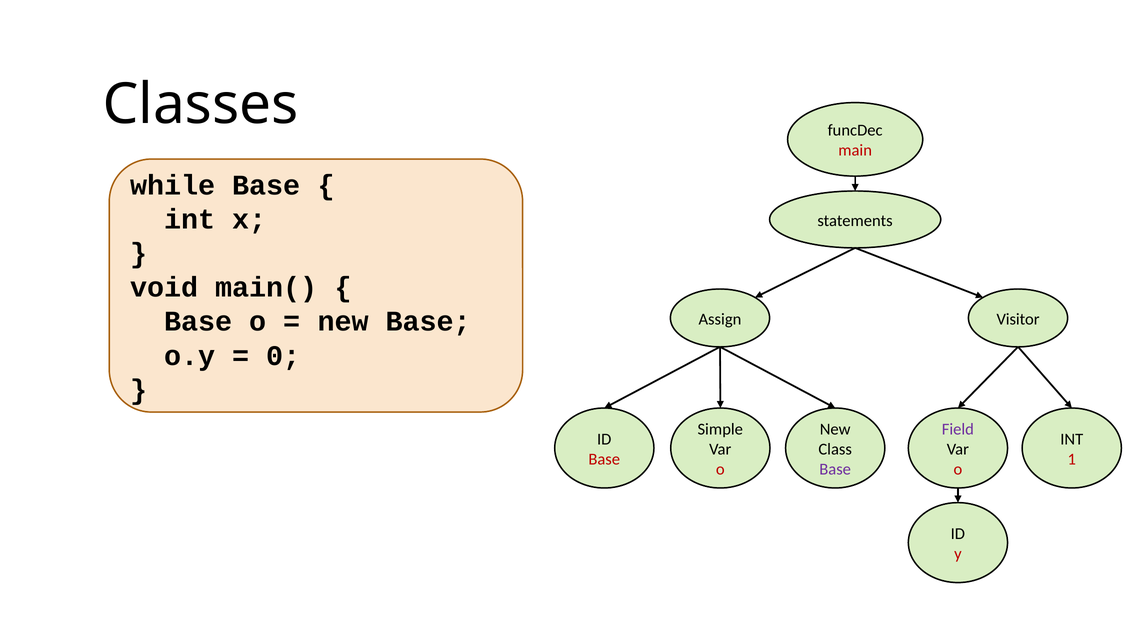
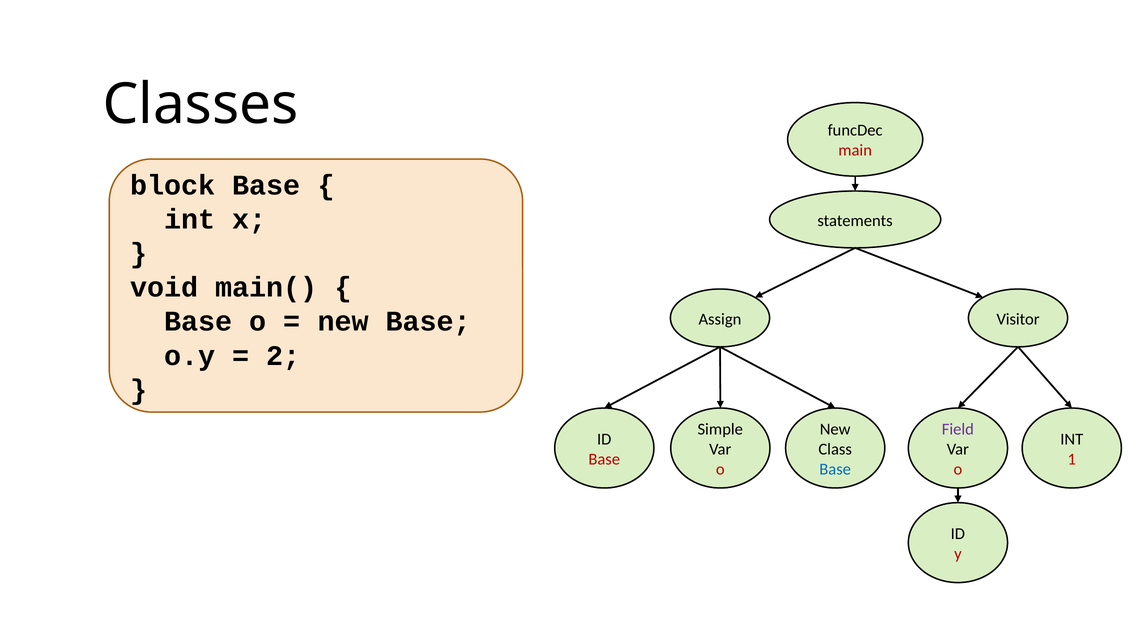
while: while -> block (173, 185)
0: 0 -> 2 (283, 356)
Base colour: purple -> blue (835, 469)
